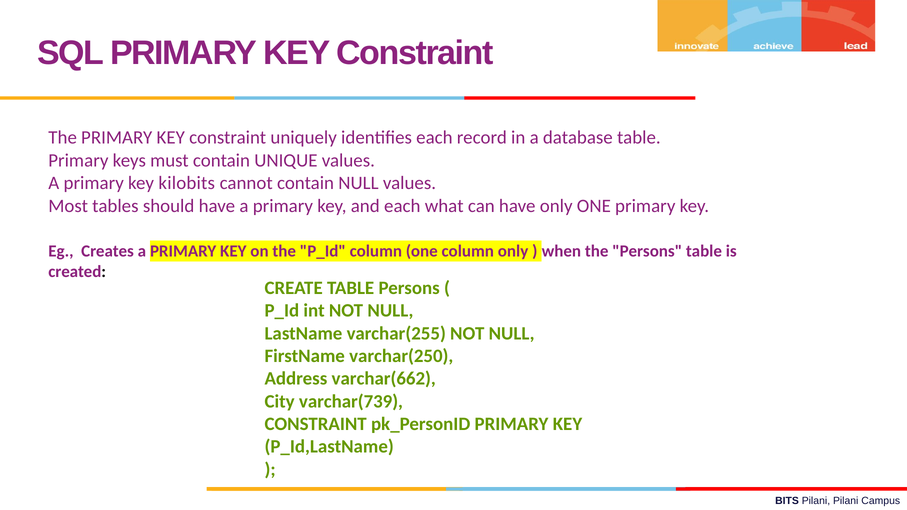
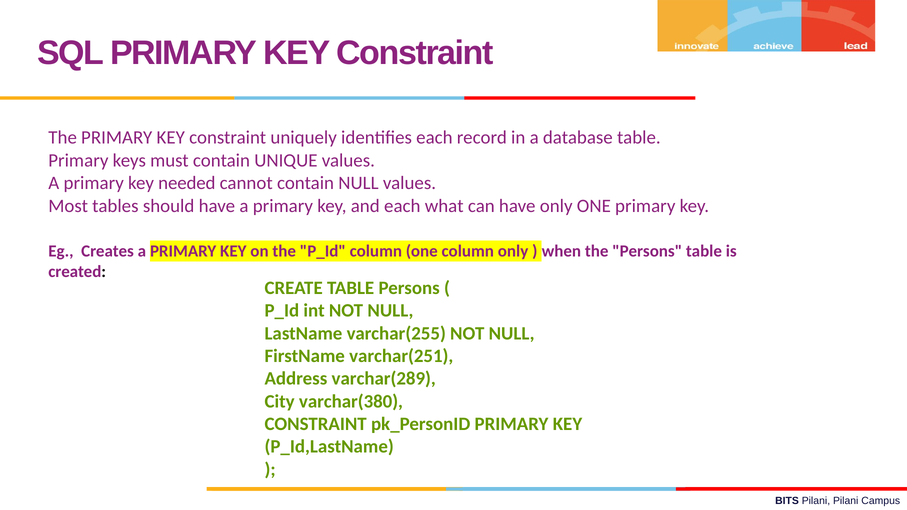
kilobits: kilobits -> needed (187, 183)
varchar(250: varchar(250 -> varchar(251 (401, 356)
varchar(662: varchar(662 -> varchar(289 (384, 379)
varchar(739: varchar(739 -> varchar(380 (351, 402)
